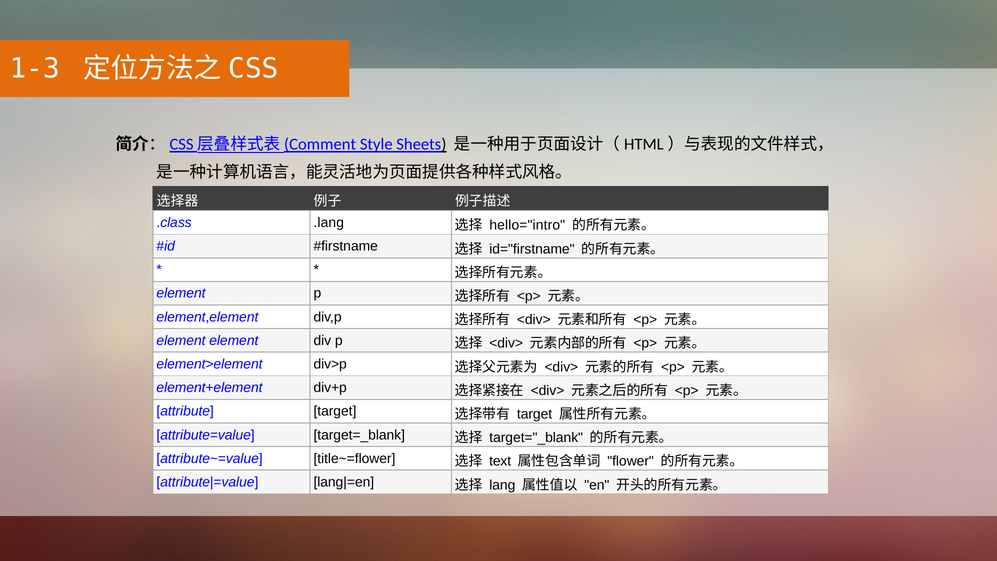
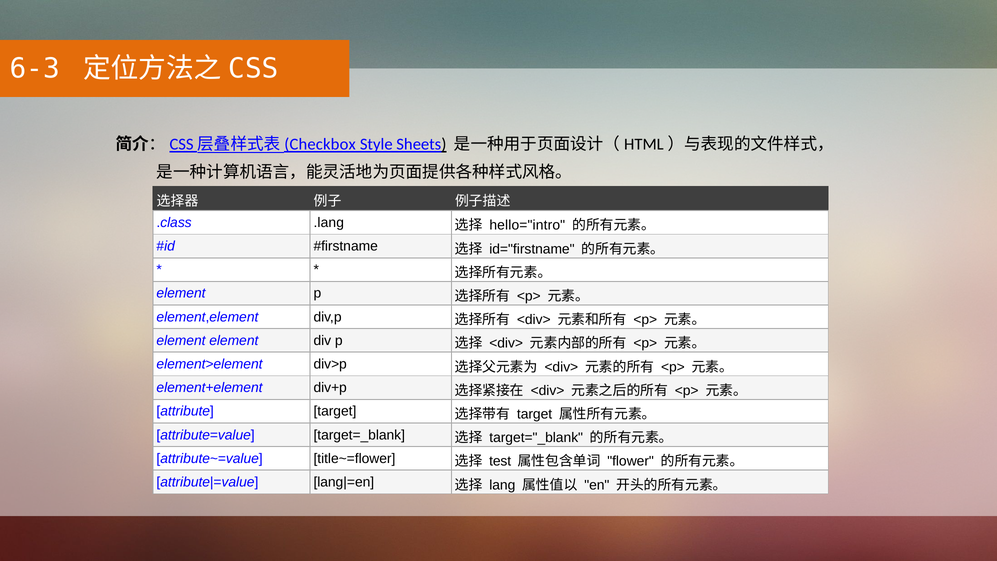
1-3: 1-3 -> 6-3 (35, 68)
Comment: Comment -> Checkbox (320, 144)
text: text -> test (500, 461)
